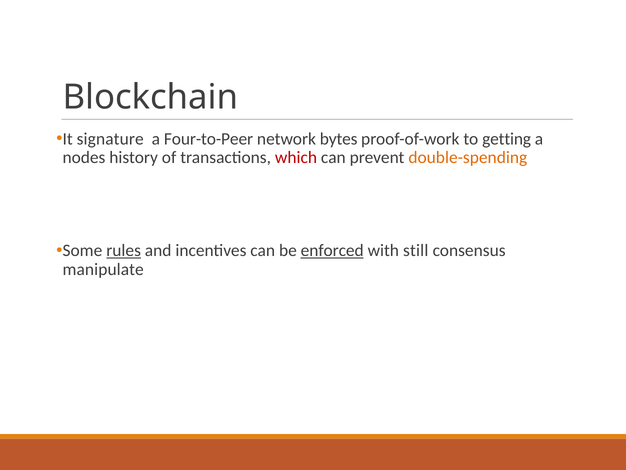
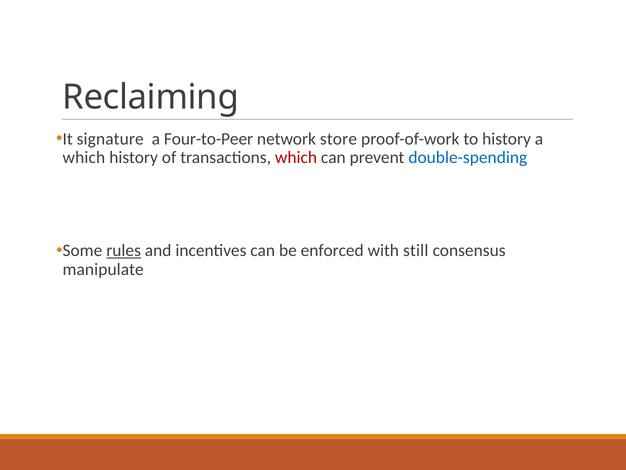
Blockchain: Blockchain -> Reclaiming (151, 97)
bytes: bytes -> store (338, 139)
to getting: getting -> history (507, 139)
nodes: nodes -> which (84, 158)
double-spending colour: orange -> blue (468, 158)
enforced underline: present -> none (332, 250)
